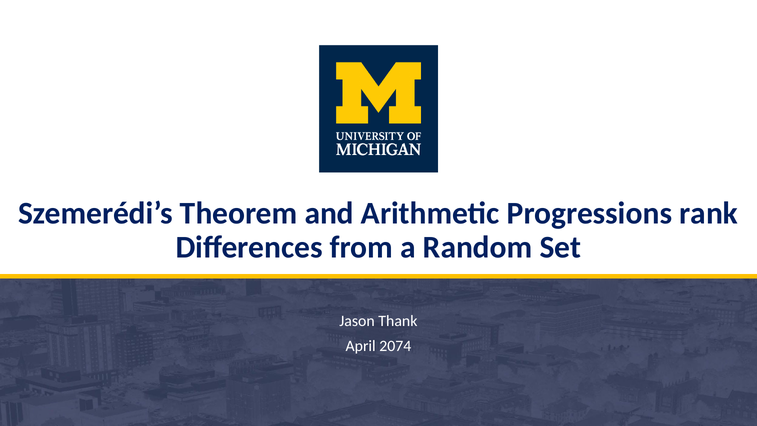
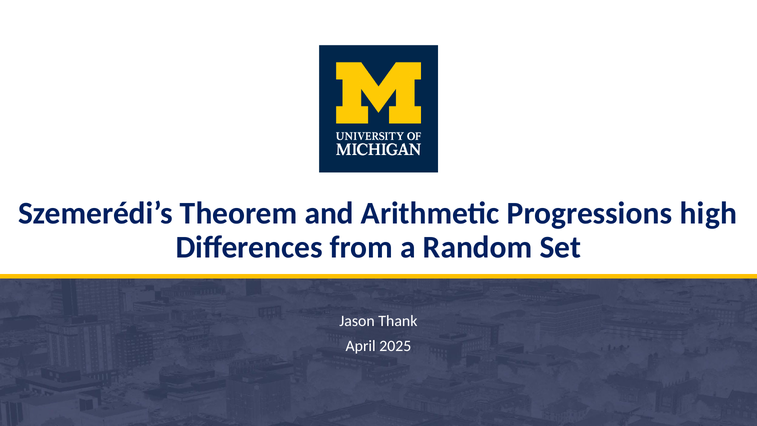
rank: rank -> high (708, 213)
2074: 2074 -> 2025 (395, 346)
